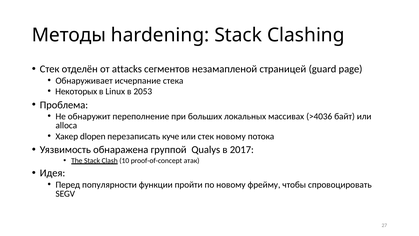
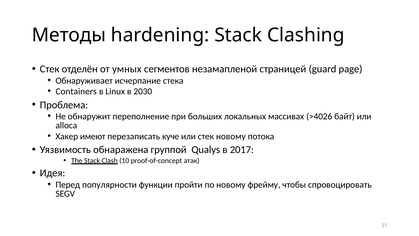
attacks: attacks -> умных (127, 69)
Некоторых: Некоторых -> Containers (76, 91)
2053: 2053 -> 2030 (143, 91)
>4036: >4036 -> >4026 (319, 116)
dlopen: dlopen -> имеют (93, 136)
